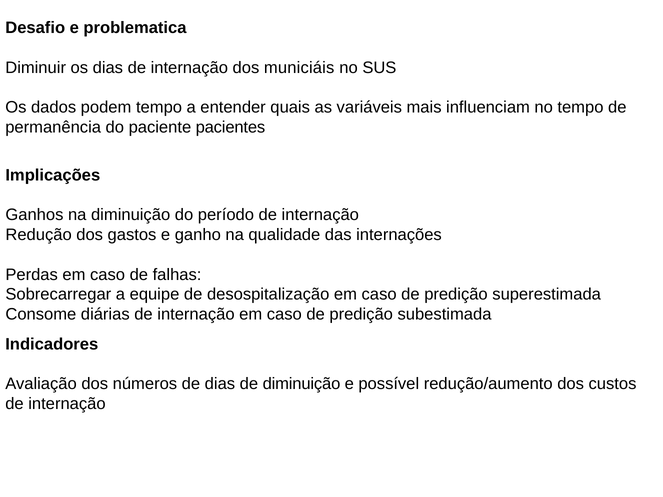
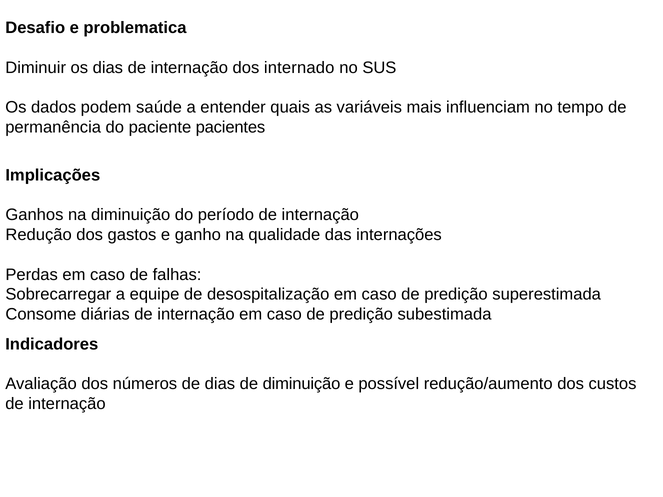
municiáis: municiáis -> internado (299, 68)
podem tempo: tempo -> saúde (159, 108)
